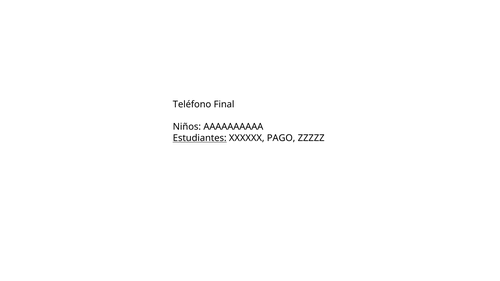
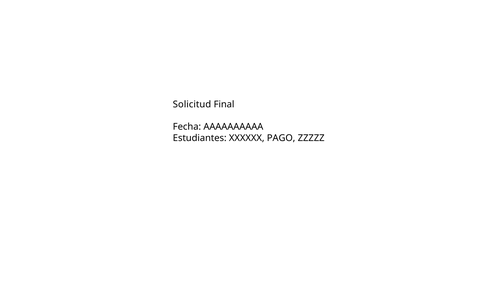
Teléfono: Teléfono -> Solicitud (192, 104)
Niños: Niños -> Fecha (187, 127)
Estudiantes underline: present -> none (200, 138)
